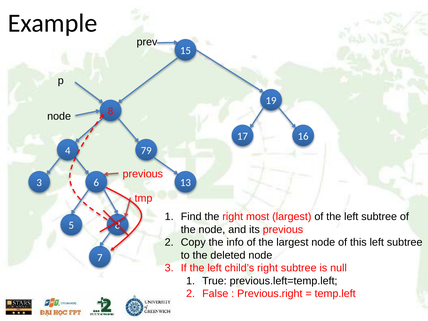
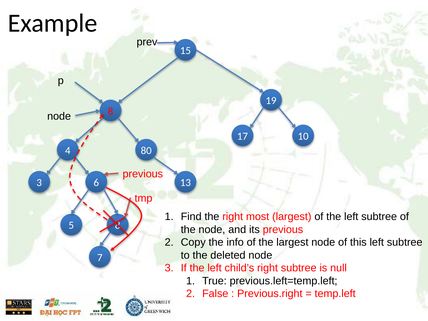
16: 16 -> 10 (303, 136)
79: 79 -> 80 (146, 151)
